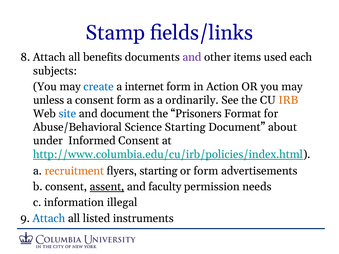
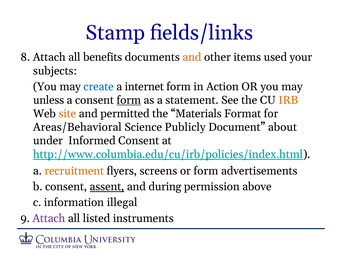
and colour: purple -> orange (192, 57)
each: each -> your (301, 57)
form underline: none -> present (129, 100)
ordinarily: ordinarily -> statement (192, 100)
site colour: blue -> orange (67, 114)
and document: document -> permitted (125, 114)
Prisoners: Prisoners -> Materials (196, 114)
Abuse/Behavioral: Abuse/Behavioral -> Areas/Behavioral (77, 127)
Science Starting: Starting -> Publicly (185, 127)
flyers starting: starting -> screens (158, 171)
faculty: faculty -> during (165, 187)
needs: needs -> above (257, 187)
Attach colour: blue -> purple (49, 219)
